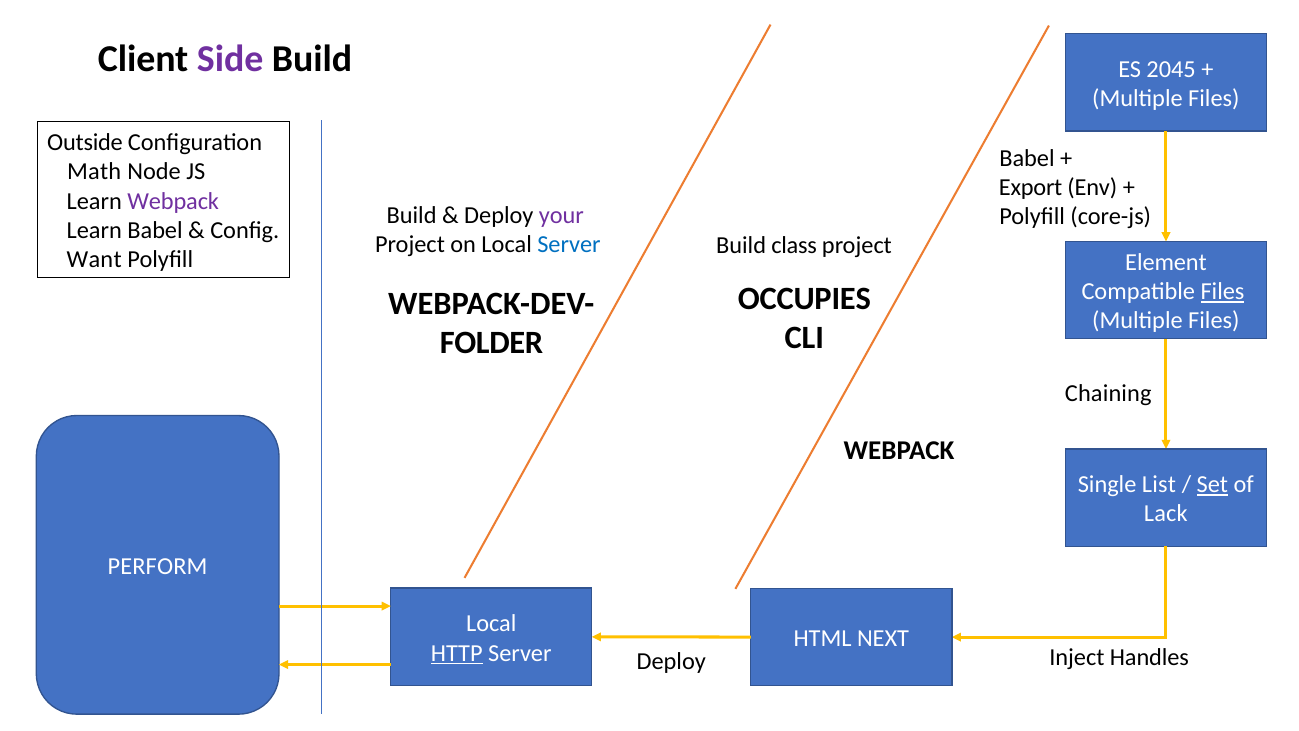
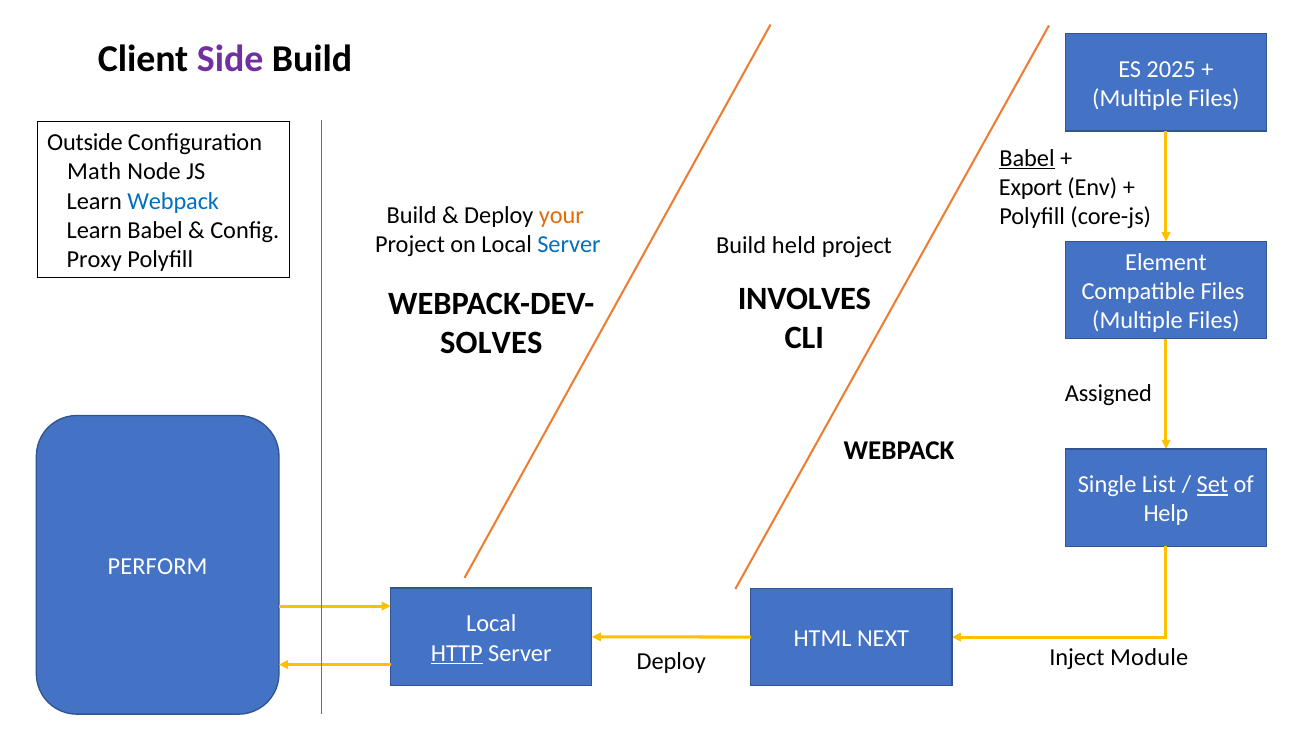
2045: 2045 -> 2025 (1171, 69)
Babel underline: none -> present (1027, 158)
Webpack colour: purple -> blue (173, 201)
your colour: purple -> orange (561, 216)
class: class -> held (794, 245)
Want: Want -> Proxy (94, 260)
Files underline: present -> none (1223, 292)
OCCUPIES: OCCUPIES -> INVOLVES (804, 298)
FOLDER: FOLDER -> SOLVES (491, 343)
Chaining: Chaining -> Assigned (1108, 393)
Lack: Lack -> Help (1166, 514)
Handles: Handles -> Module (1149, 658)
